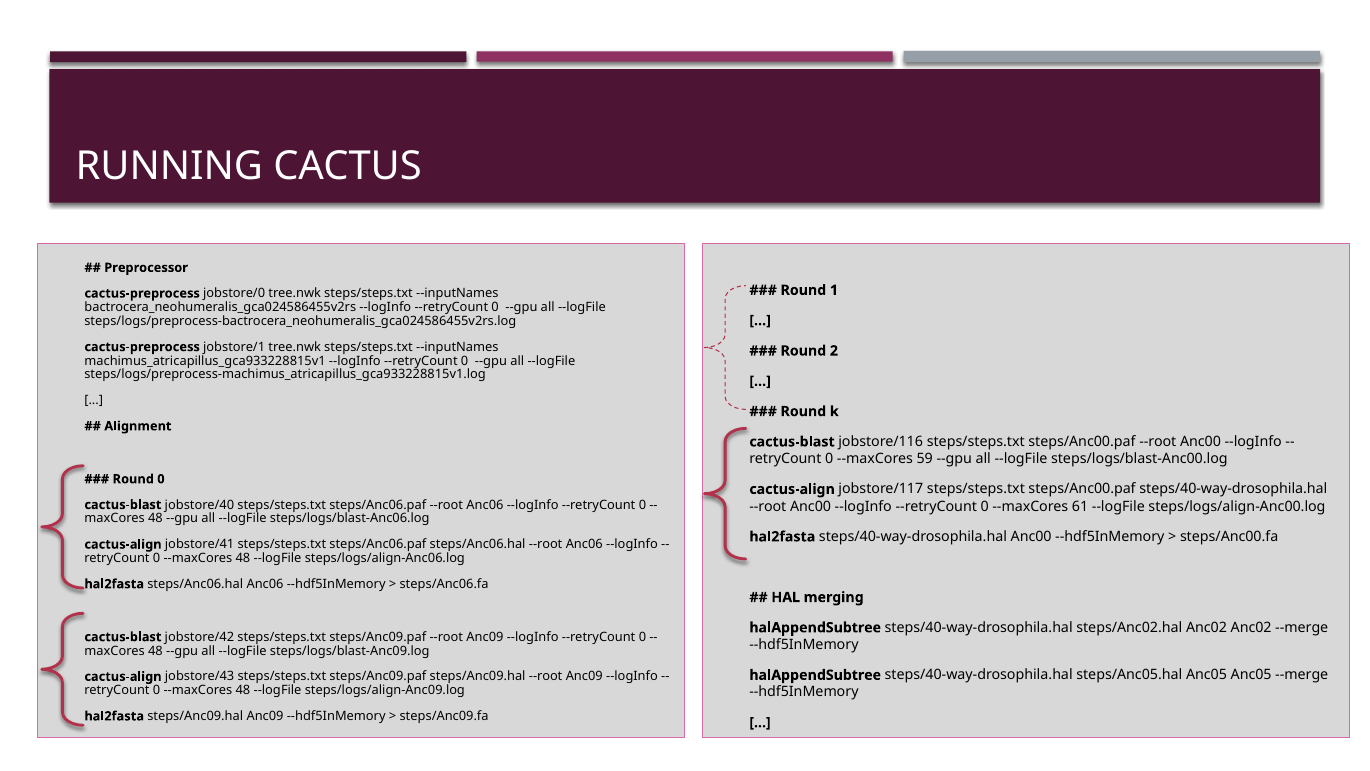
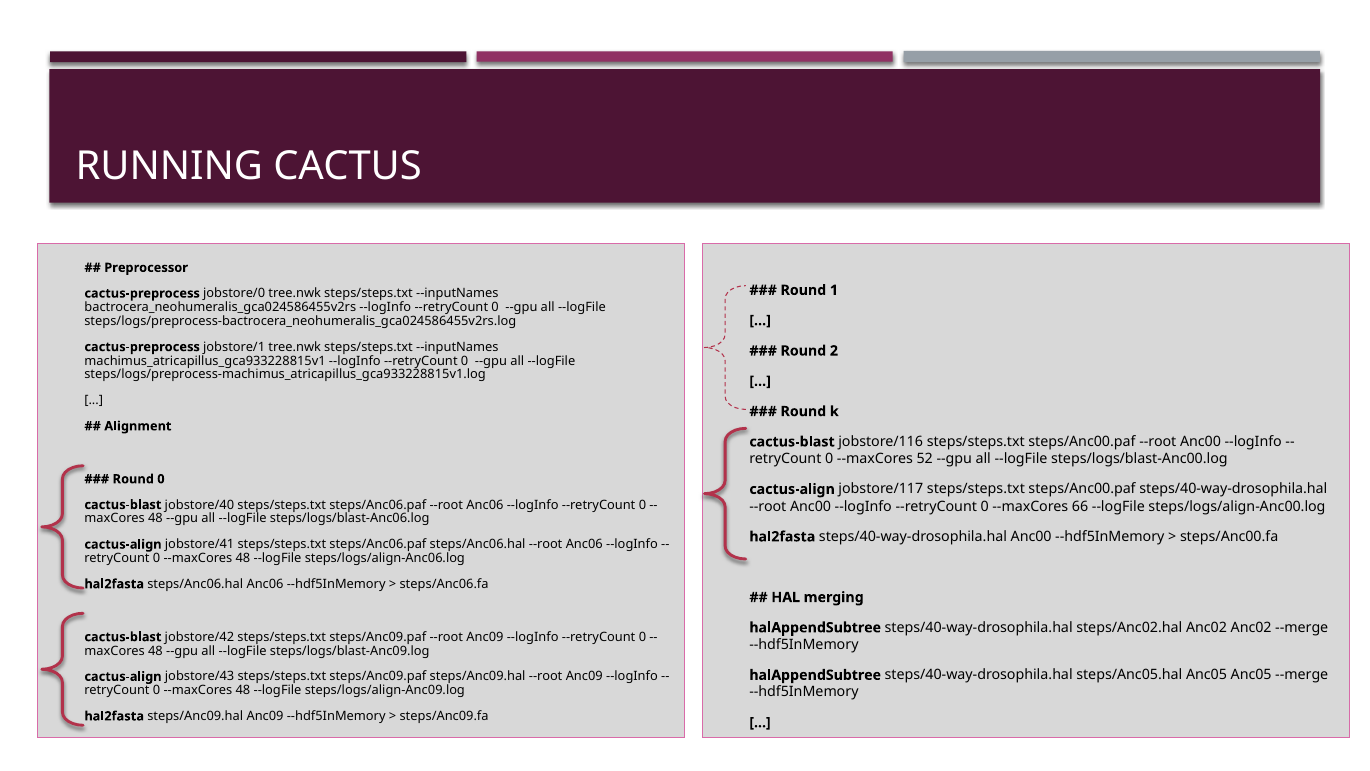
59: 59 -> 52 (925, 459)
61: 61 -> 66 (1080, 506)
